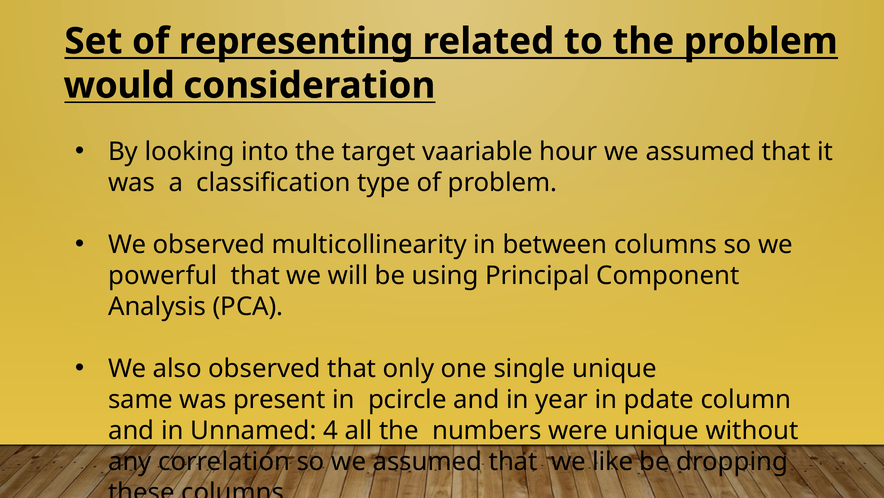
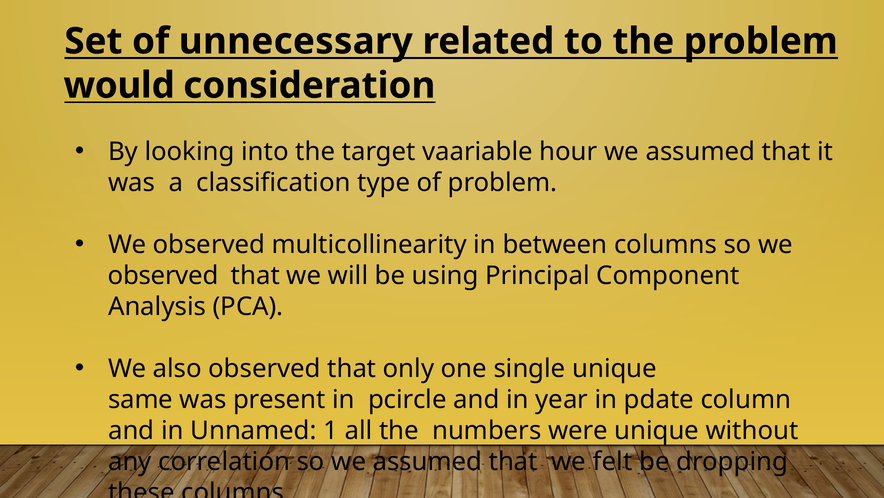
representing: representing -> unnecessary (296, 41)
powerful: powerful -> observed (163, 275)
4: 4 -> 1 (331, 430)
like: like -> felt (613, 461)
